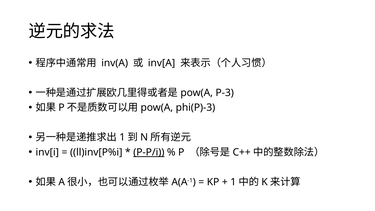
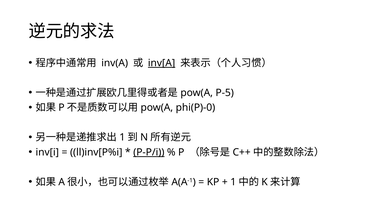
inv[A underline: none -> present (162, 63)
P-3: P-3 -> P-5 (225, 93)
phi(P)-3: phi(P)-3 -> phi(P)-0 (195, 108)
